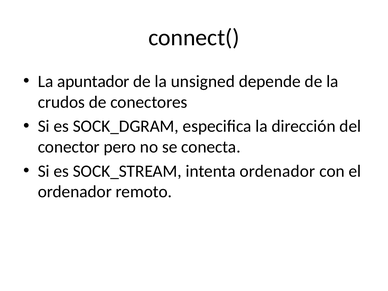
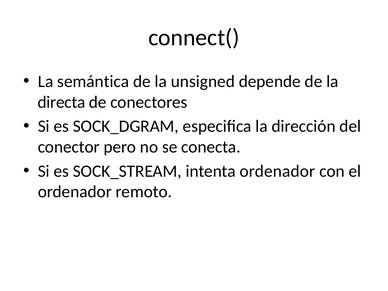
apuntador: apuntador -> semántica (93, 81)
crudos: crudos -> directa (61, 102)
